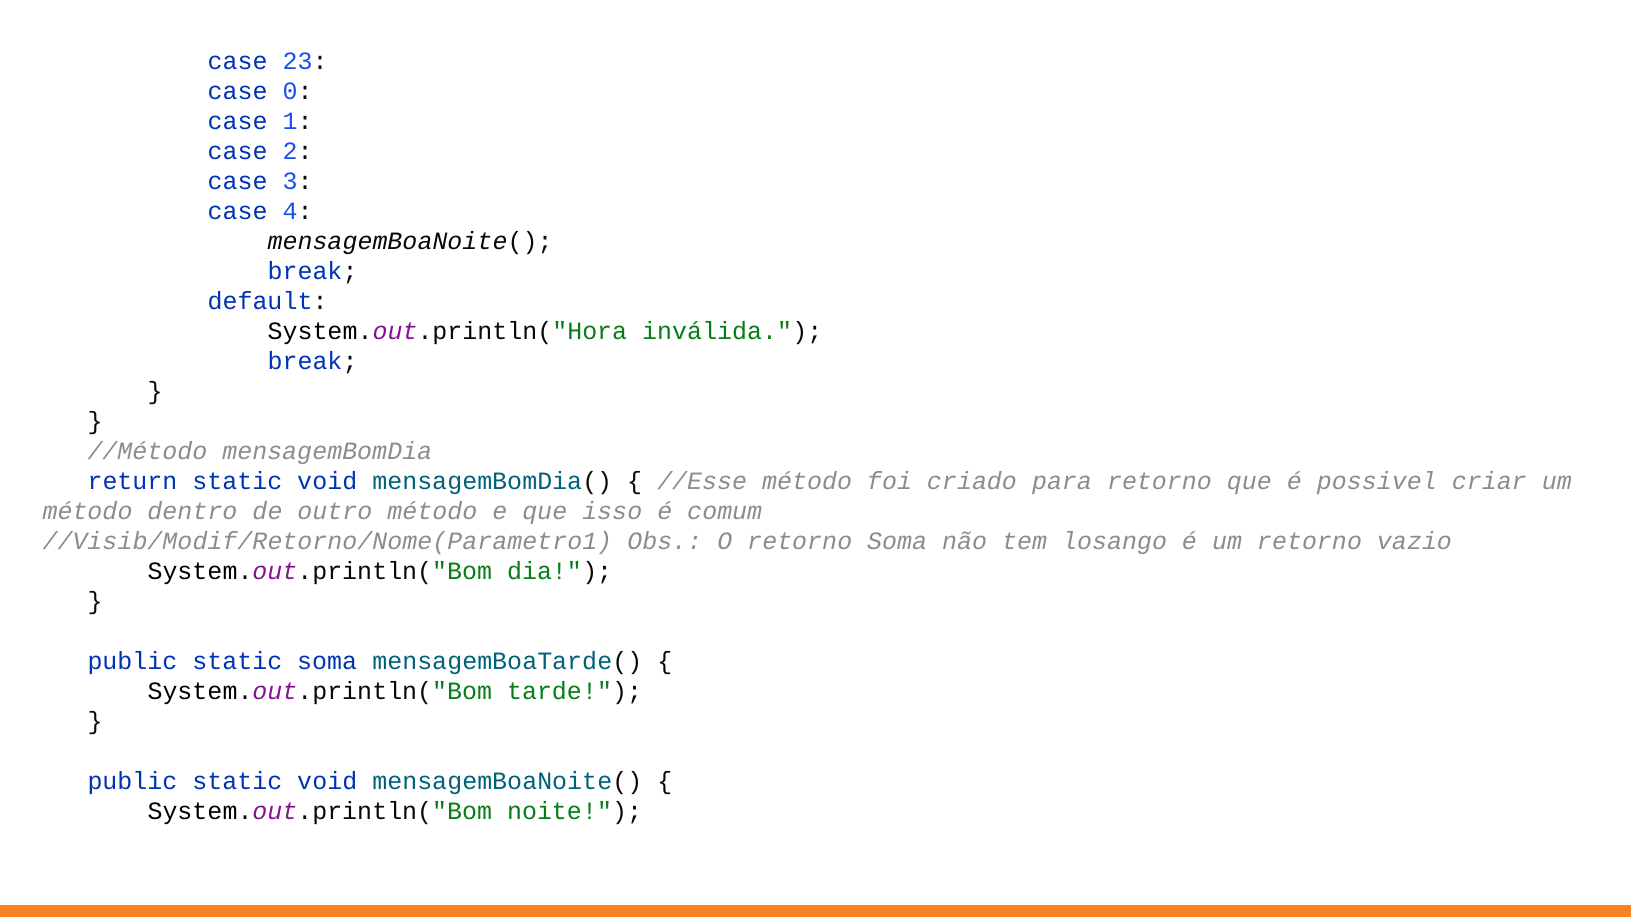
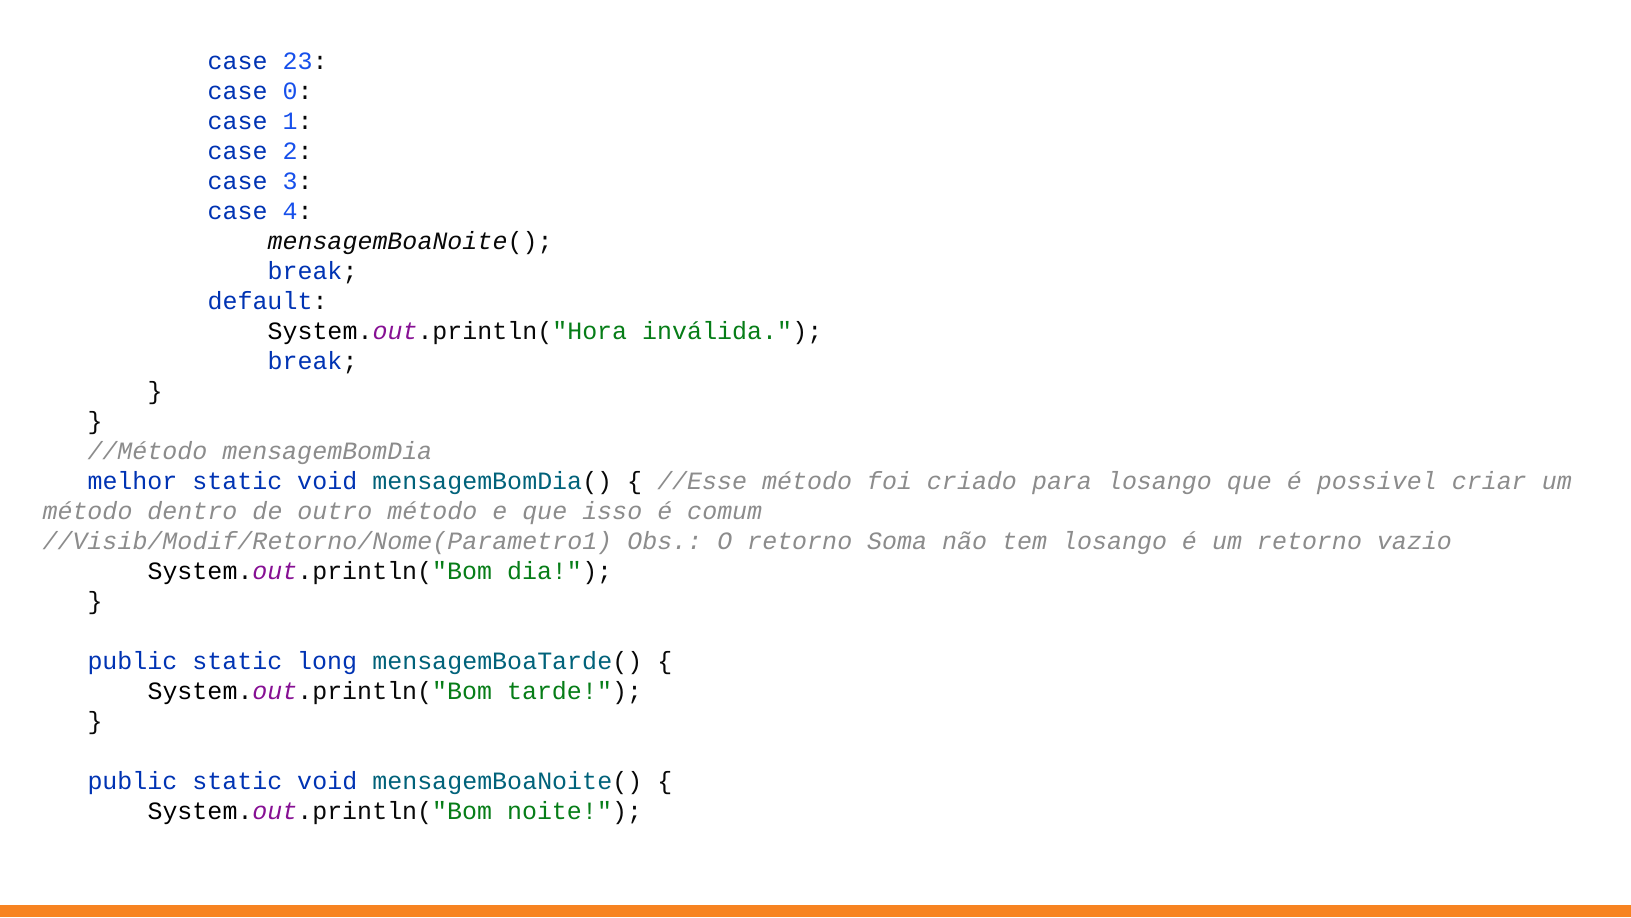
return: return -> melhor (132, 481)
para retorno: retorno -> losango (1159, 481)
static soma: soma -> long (327, 661)
